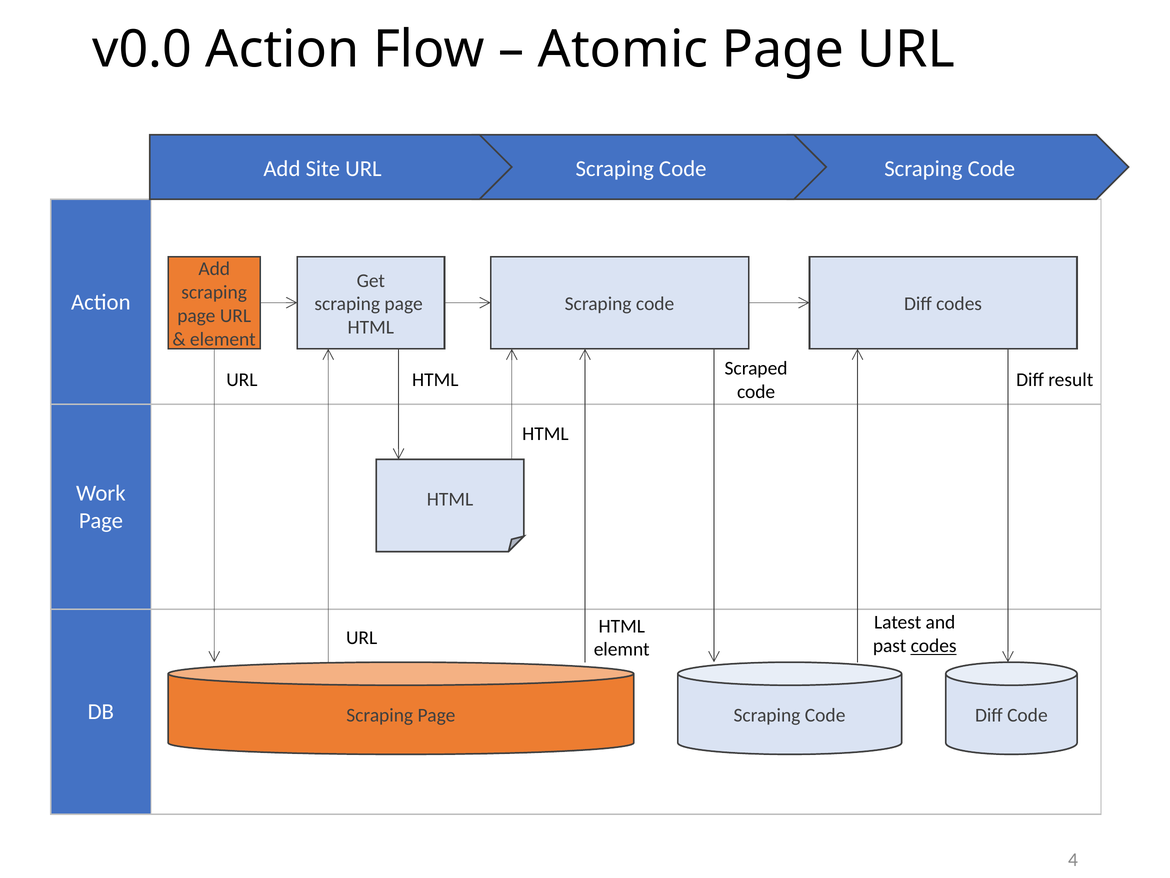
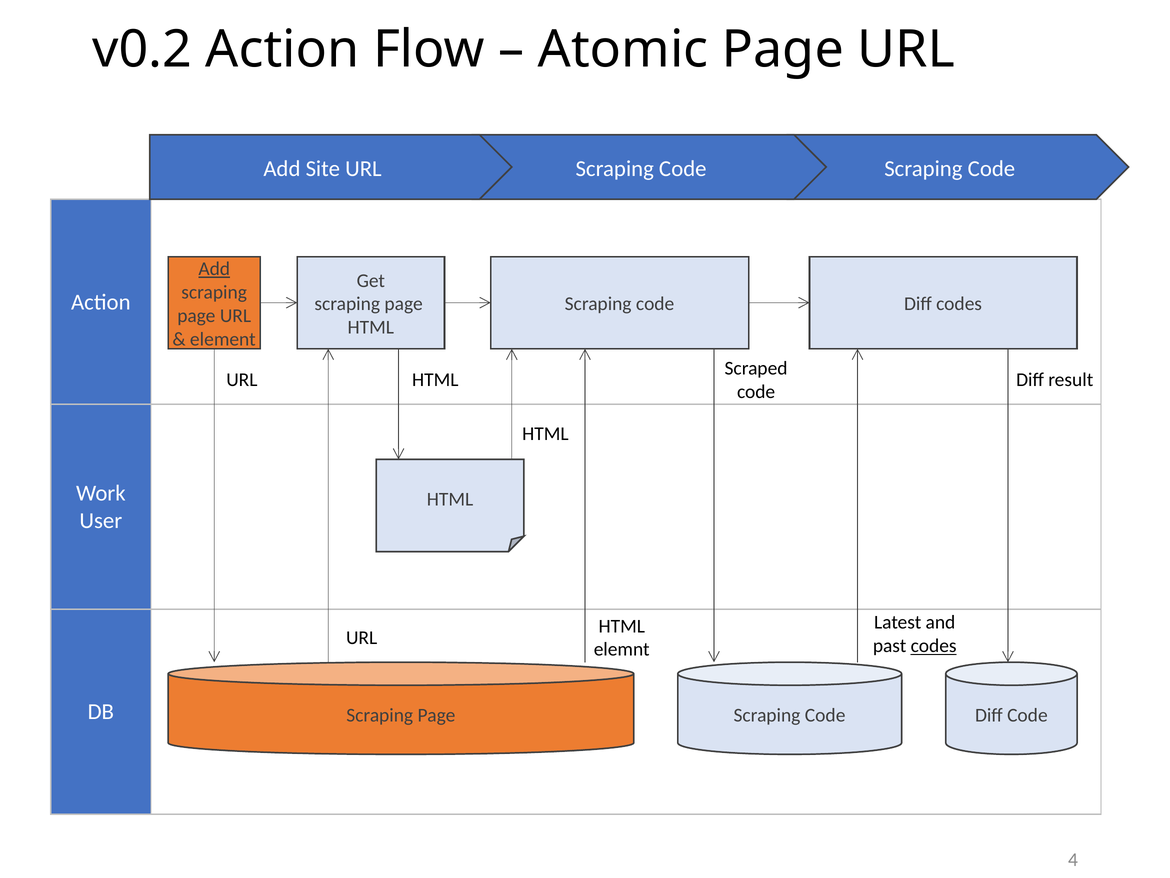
v0.0: v0.0 -> v0.2 (142, 50)
Add underline: none -> present (214, 269)
Page: Page -> User (101, 521)
